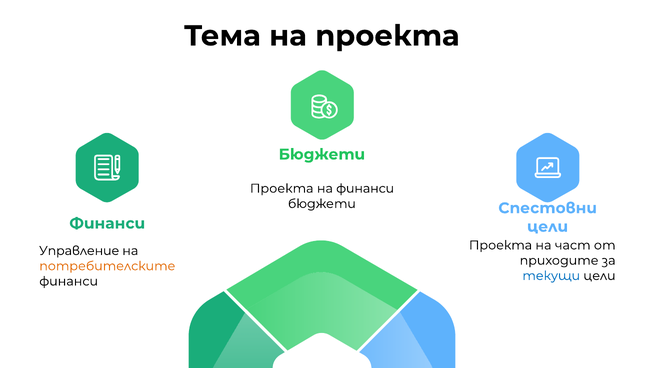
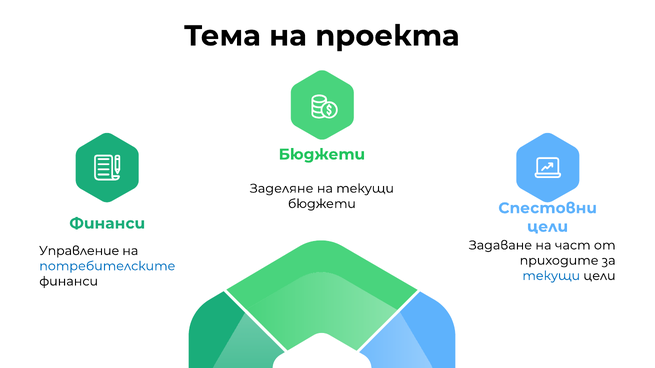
Проекта: Проекта -> Заделяне (282, 189)
на финанси: финанси -> текущи (365, 189)
Проекта: Проекта -> Задаване (501, 246)
потребителските colour: orange -> blue (107, 266)
